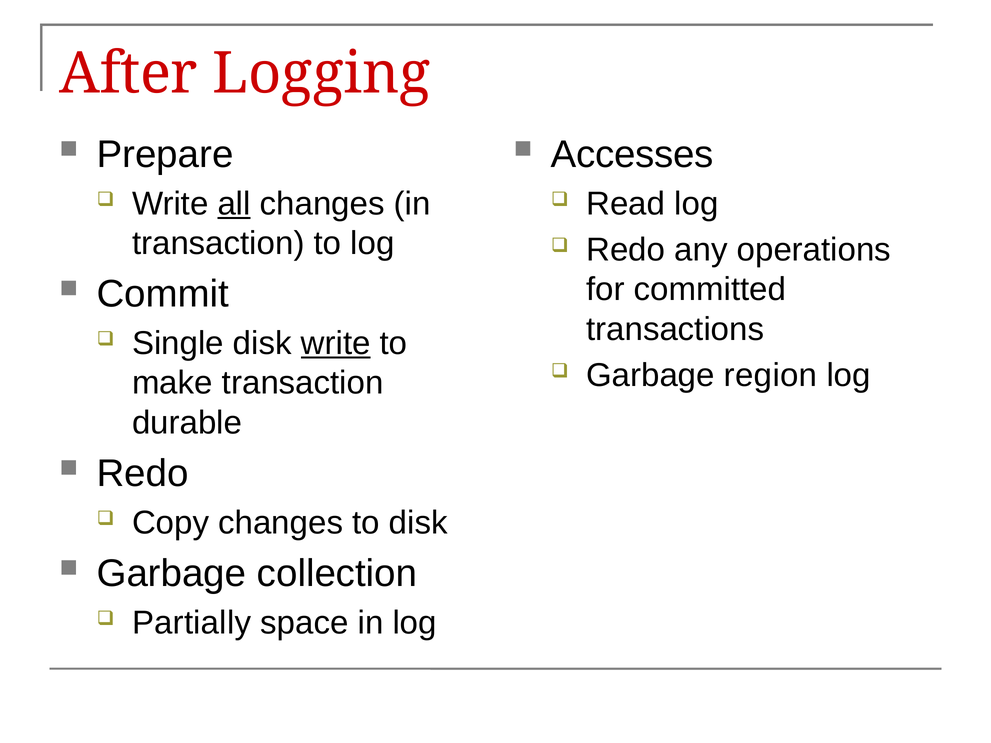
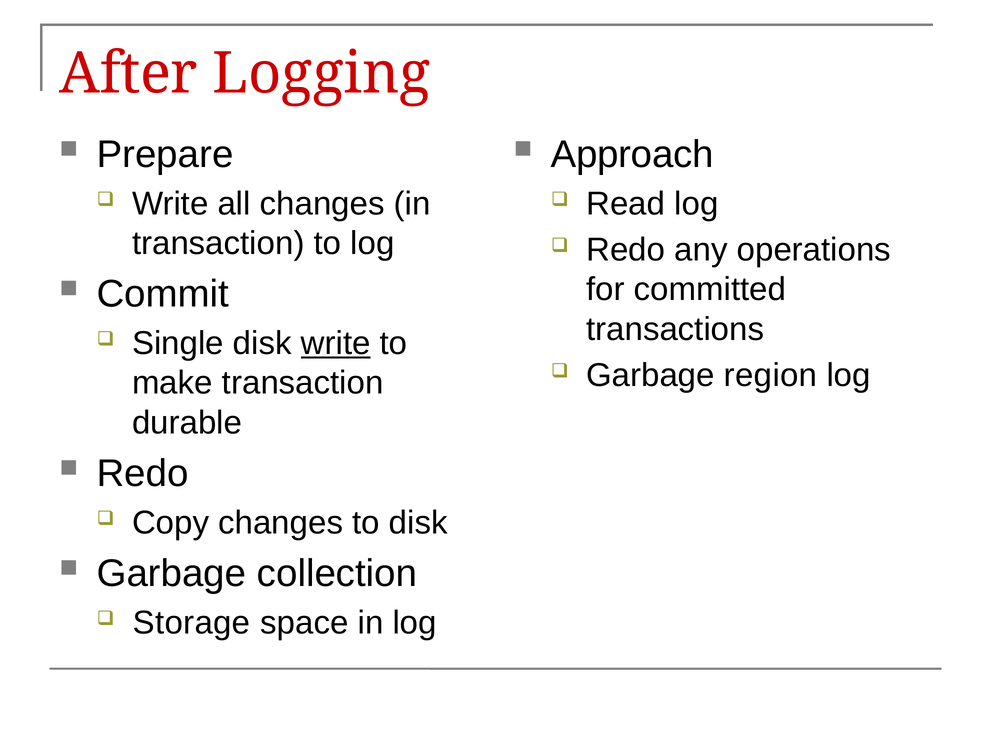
Accesses: Accesses -> Approach (632, 155)
all underline: present -> none (234, 204)
Partially: Partially -> Storage (192, 623)
